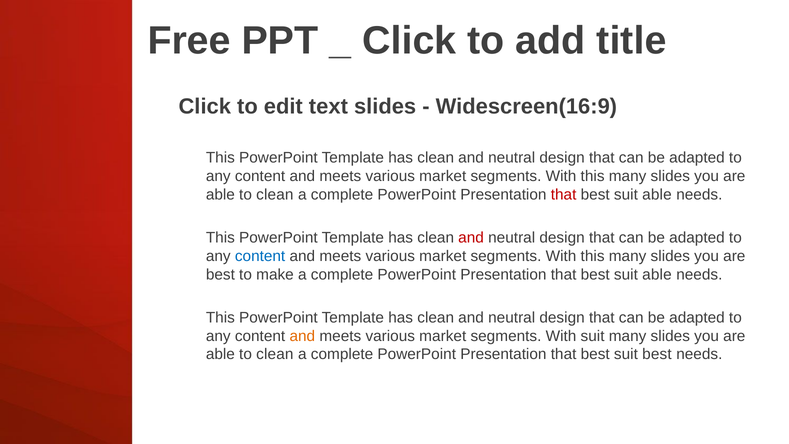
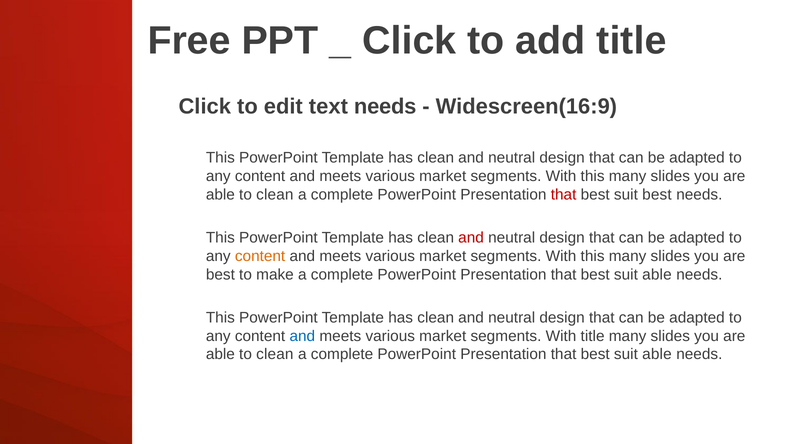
text slides: slides -> needs (385, 107)
able: able -> best (657, 195)
content colour: blue -> orange (260, 256)
and colour: orange -> blue (302, 336)
With suit: suit -> title (593, 336)
best: best -> able (657, 354)
